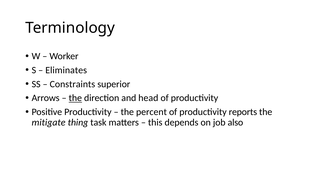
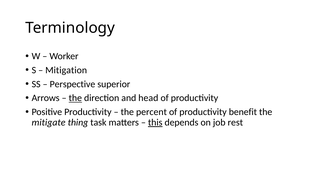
Eliminates: Eliminates -> Mitigation (66, 70)
Constraints: Constraints -> Perspective (72, 84)
reports: reports -> benefit (243, 112)
this underline: none -> present (155, 123)
also: also -> rest (235, 123)
